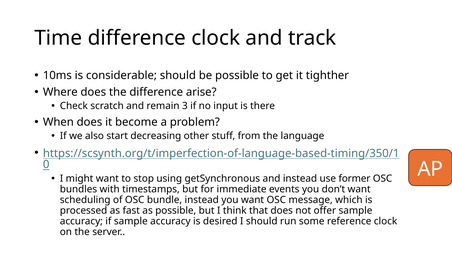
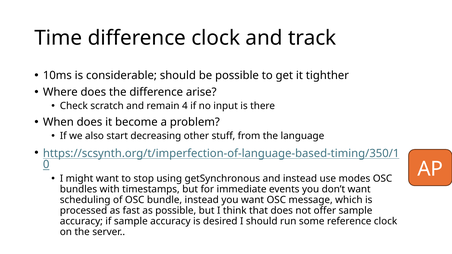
3: 3 -> 4 (185, 106)
former: former -> modes (354, 179)
